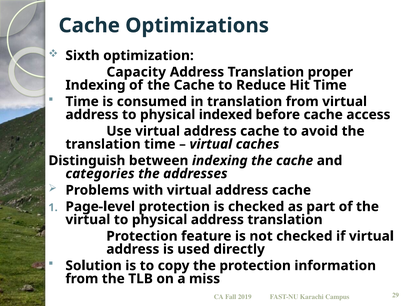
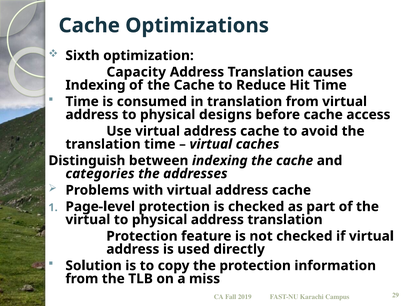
proper: proper -> causes (330, 72)
indexed: indexed -> designs (225, 115)
